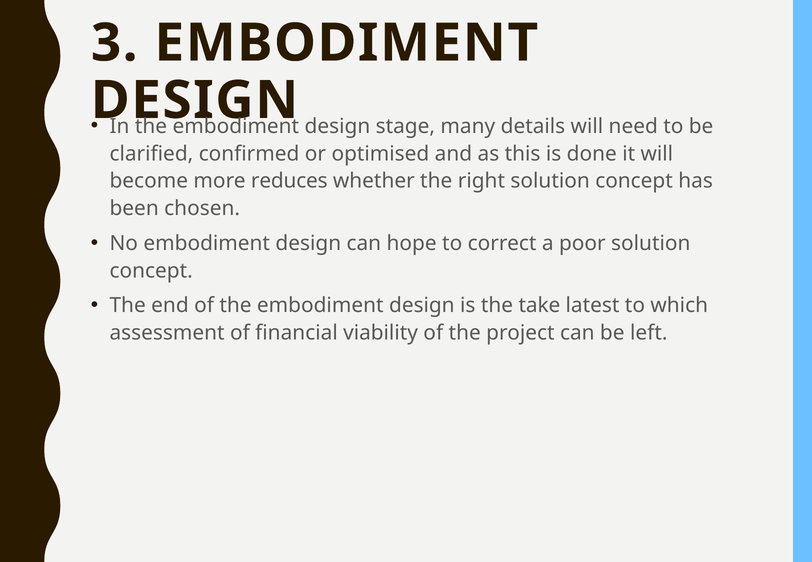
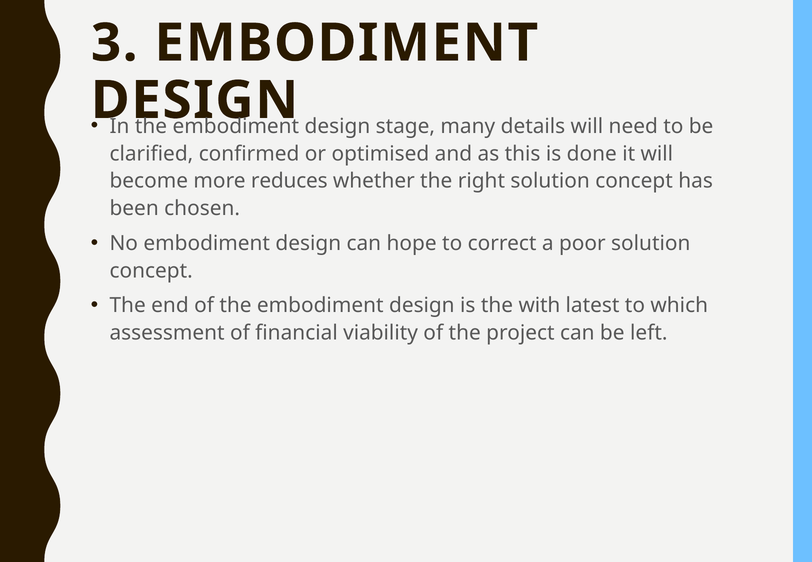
take: take -> with (539, 306)
